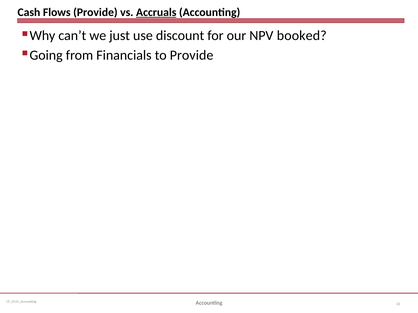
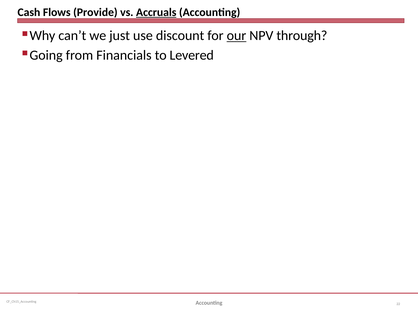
our underline: none -> present (236, 36)
booked: booked -> through (302, 36)
to Provide: Provide -> Levered (192, 55)
